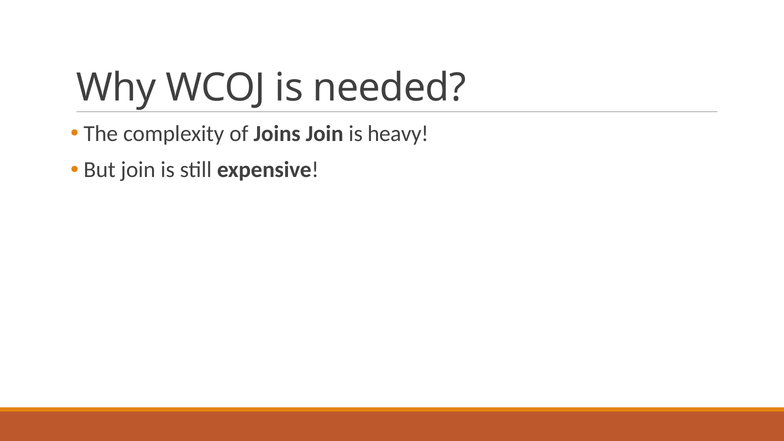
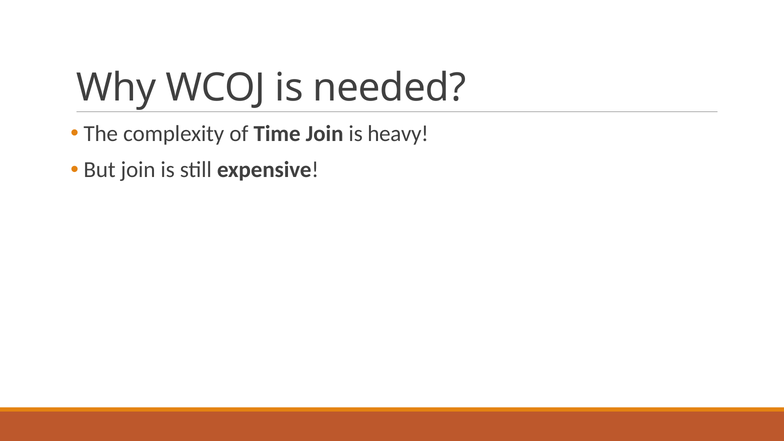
Joins: Joins -> Time (277, 134)
